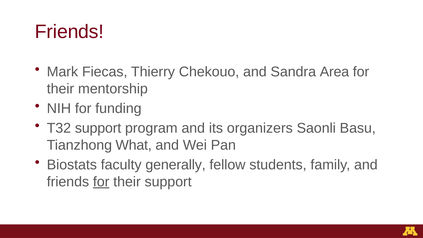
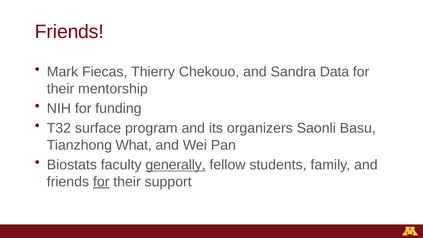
Area: Area -> Data (334, 72)
T32 support: support -> surface (98, 128)
generally underline: none -> present (176, 165)
